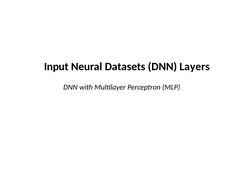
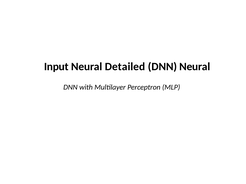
Datasets: Datasets -> Detailed (125, 67)
DNN Layers: Layers -> Neural (195, 67)
